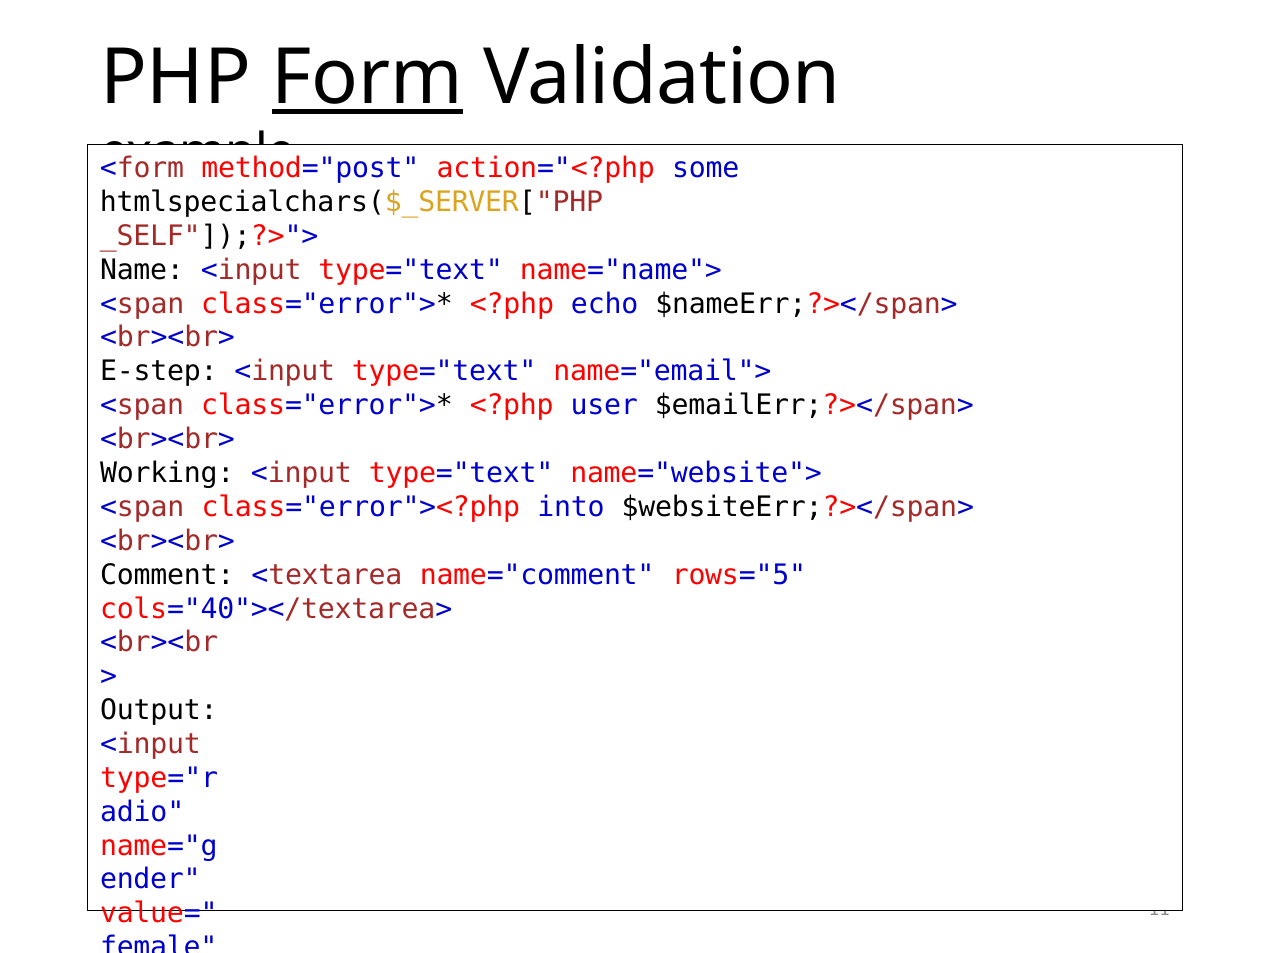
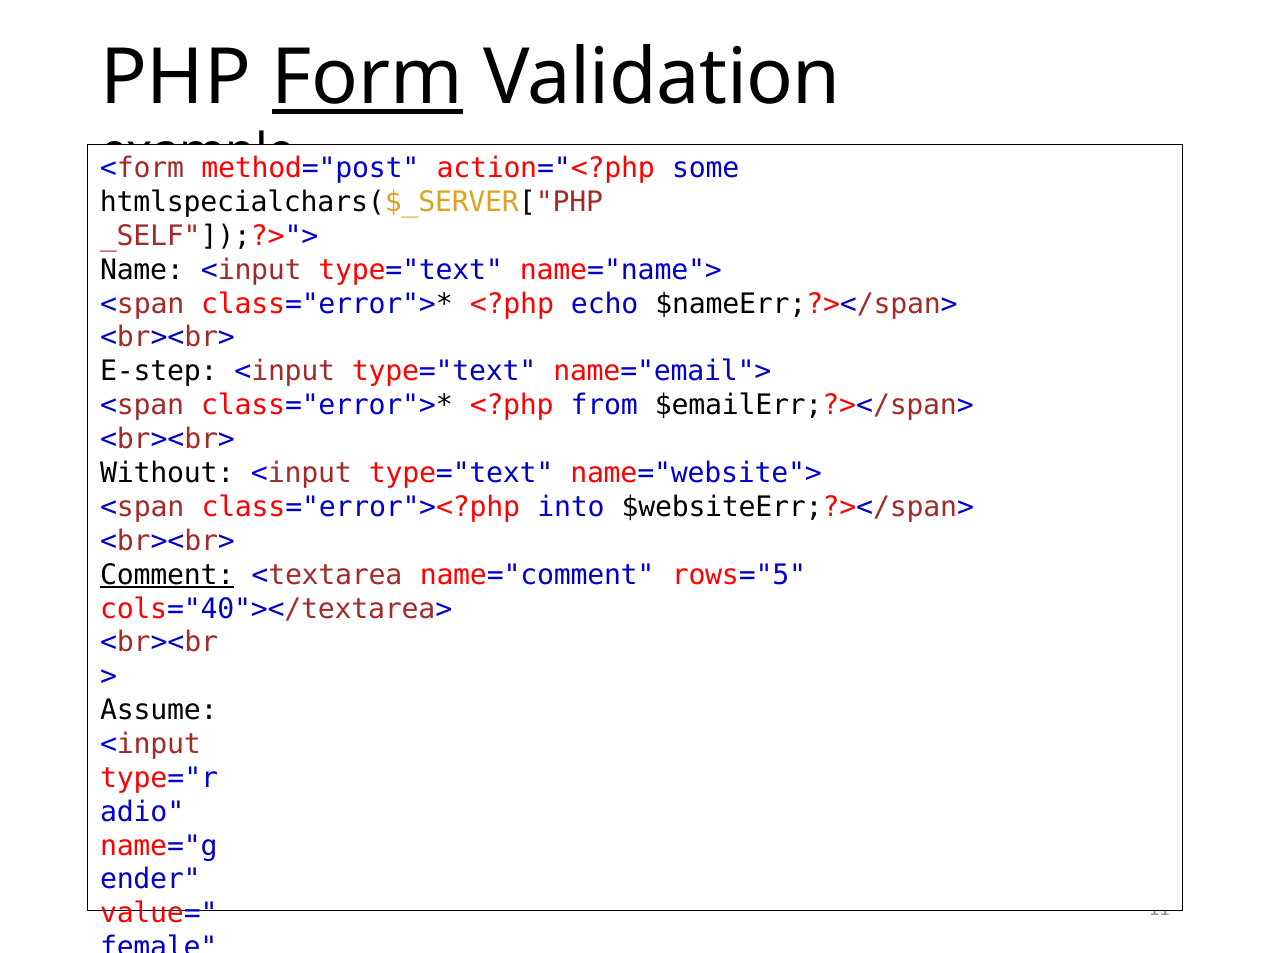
user: user -> from (604, 405)
Working: Working -> Without (167, 473)
Comment underline: none -> present (167, 575)
Output: Output -> Assume (159, 710)
